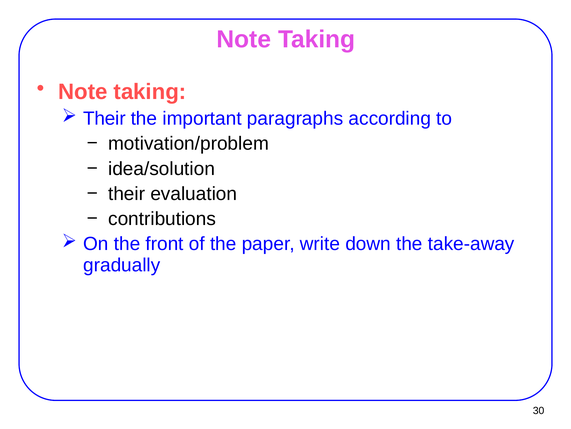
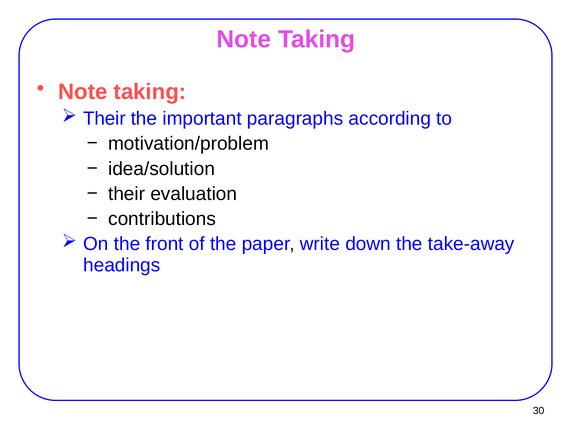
gradually: gradually -> headings (122, 265)
